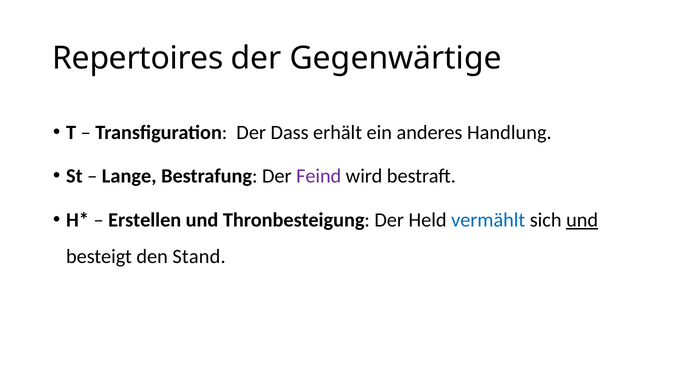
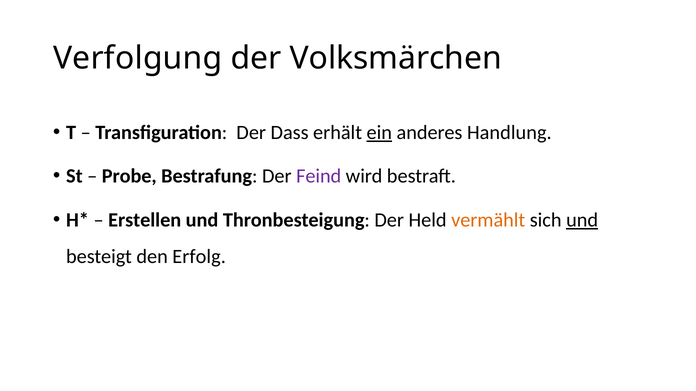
Repertoires: Repertoires -> Verfolgung (138, 58)
Gegenwärtige: Gegenwärtige -> Volksmärchen (396, 58)
ein underline: none -> present (379, 133)
Lange: Lange -> Probe (129, 176)
vermählt colour: blue -> orange (488, 220)
Stand: Stand -> Erfolg (199, 257)
